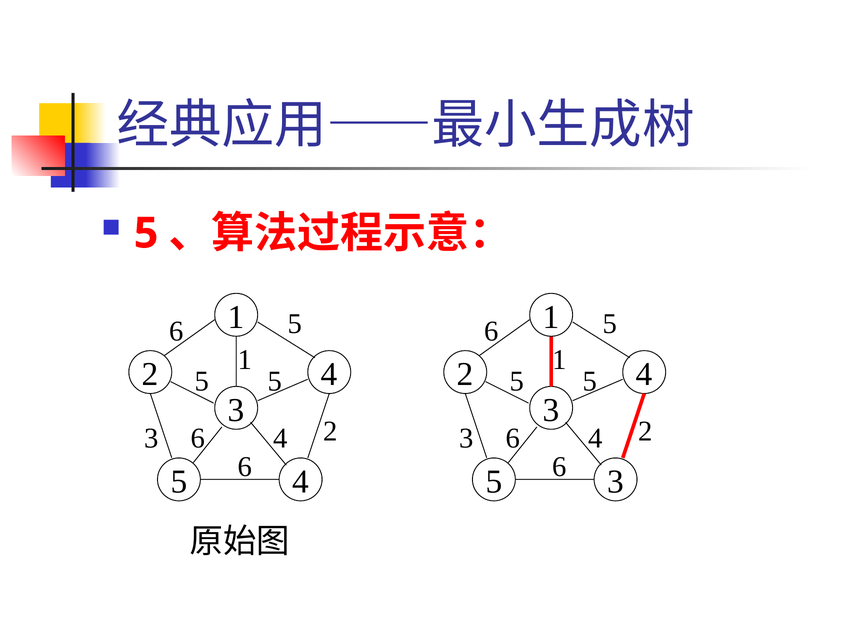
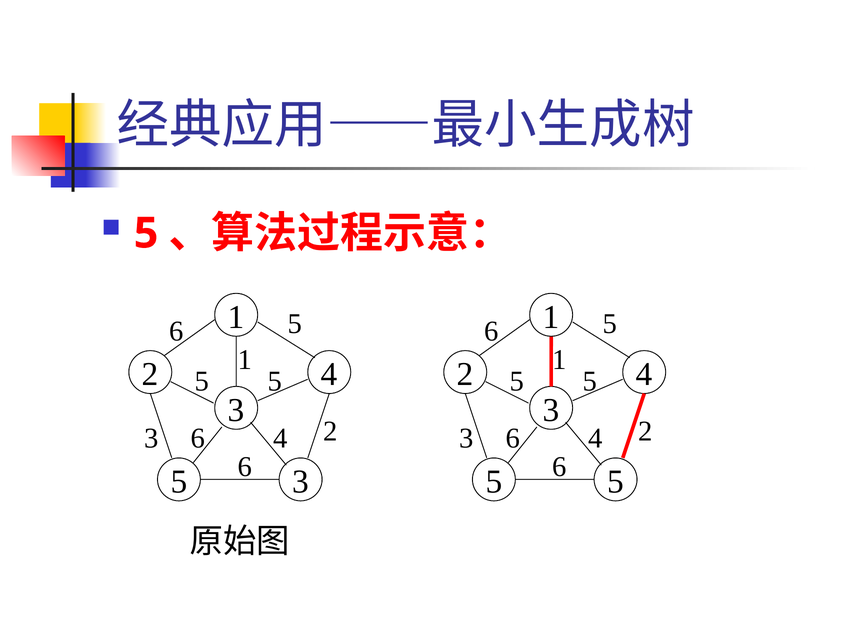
4: 4 -> 3 (301, 482)
3: 3 -> 5 (616, 482)
